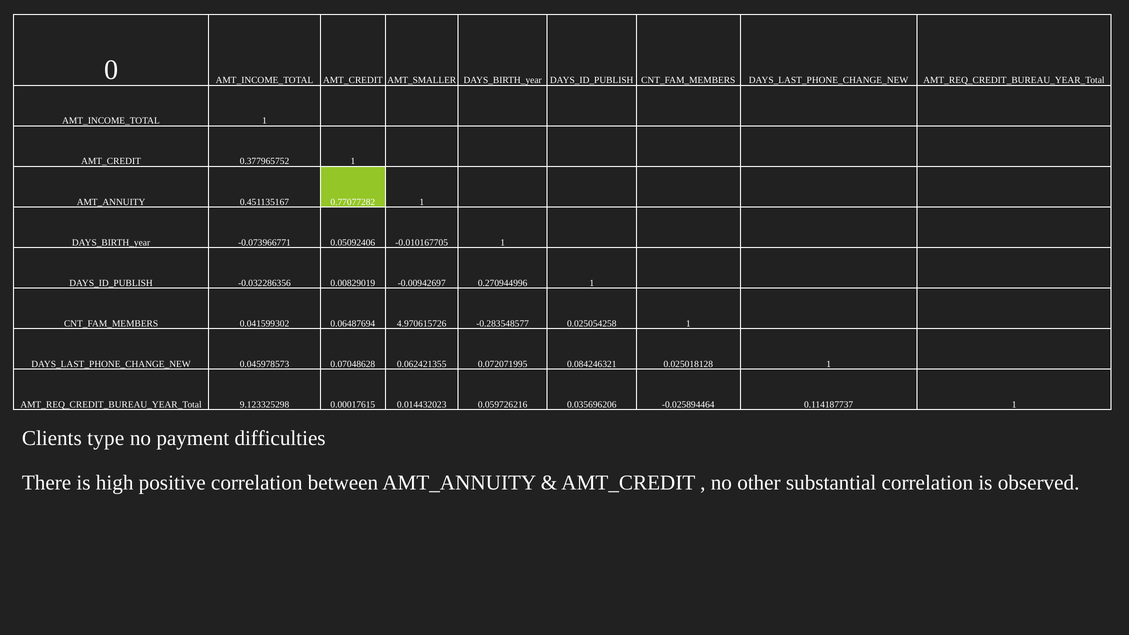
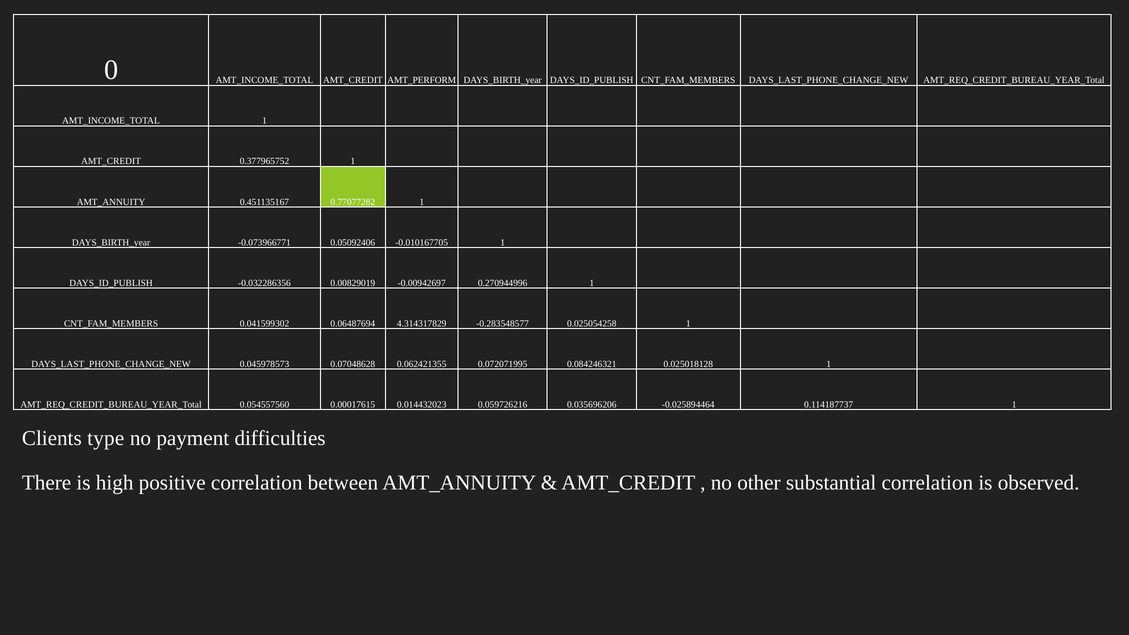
AMT_SMALLER: AMT_SMALLER -> AMT_PERFORM (422, 80)
4.970615726: 4.970615726 -> 4.314317829 (422, 324)
9.123325298: 9.123325298 -> 0.054557560 (265, 405)
